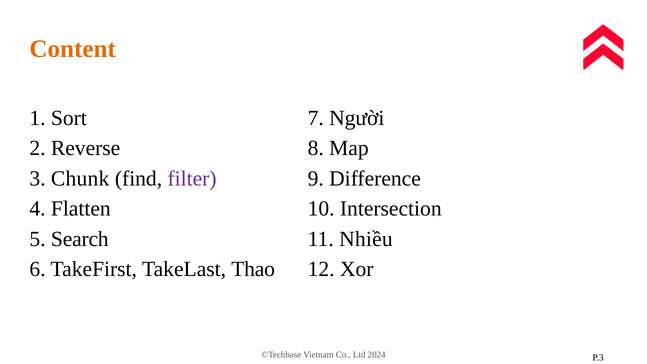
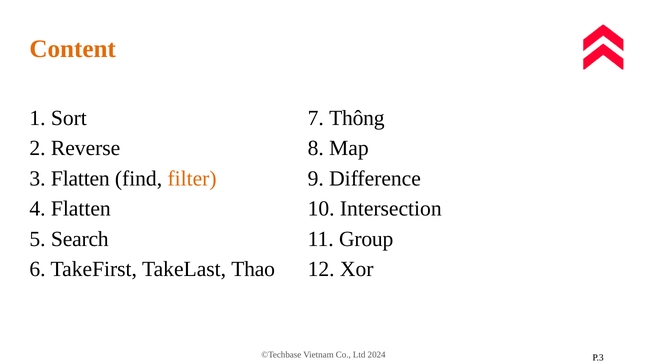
Người: Người -> Thông (357, 118)
3 Chunk: Chunk -> Flatten (80, 178)
filter colour: purple -> orange (192, 178)
Nhiều: Nhiều -> Group (366, 239)
